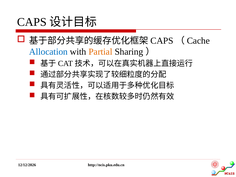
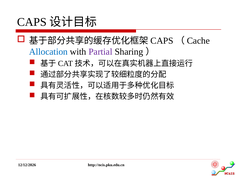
Partial colour: orange -> purple (100, 52)
